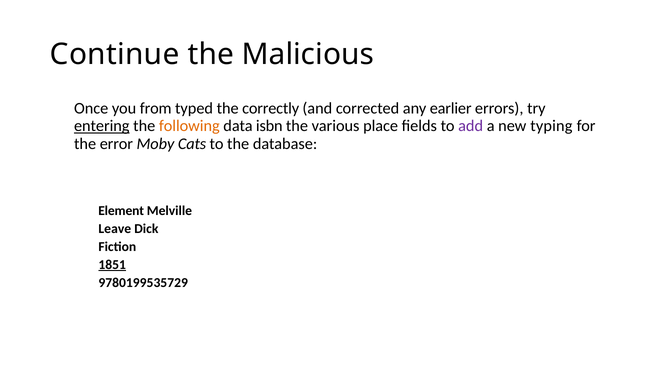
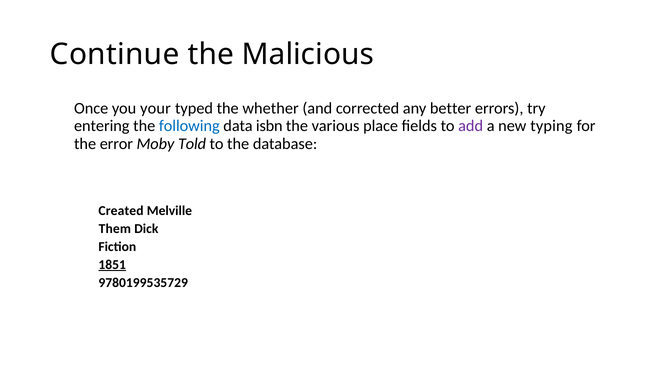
from: from -> your (156, 109)
correctly: correctly -> whether (271, 109)
earlier: earlier -> better (451, 109)
entering underline: present -> none (102, 126)
following colour: orange -> blue (189, 126)
Cats: Cats -> Told (192, 144)
Element: Element -> Created (121, 211)
Leave: Leave -> Them (115, 229)
